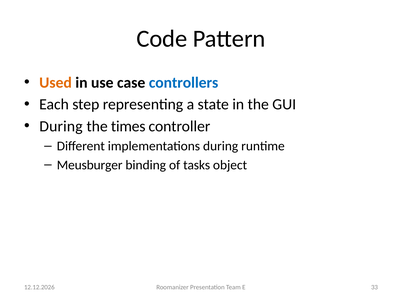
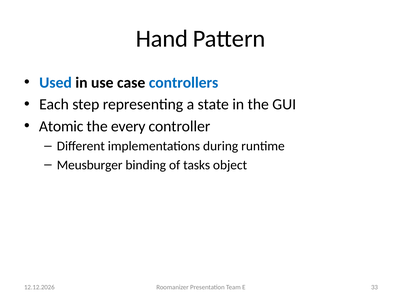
Code: Code -> Hand (162, 39)
Used colour: orange -> blue (56, 83)
During: During -> Atomic (61, 127)
times: times -> every (128, 127)
